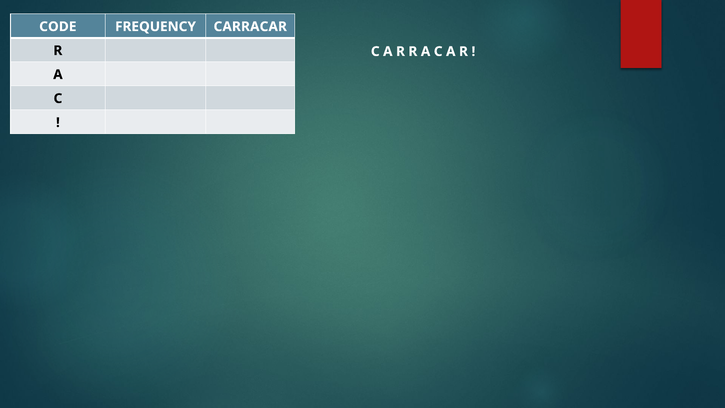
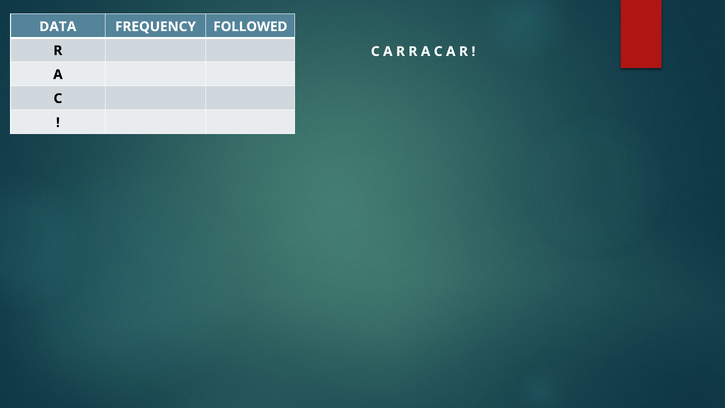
CODE: CODE -> DATA (58, 27)
CARRACAR: CARRACAR -> FOLLOWED (250, 27)
